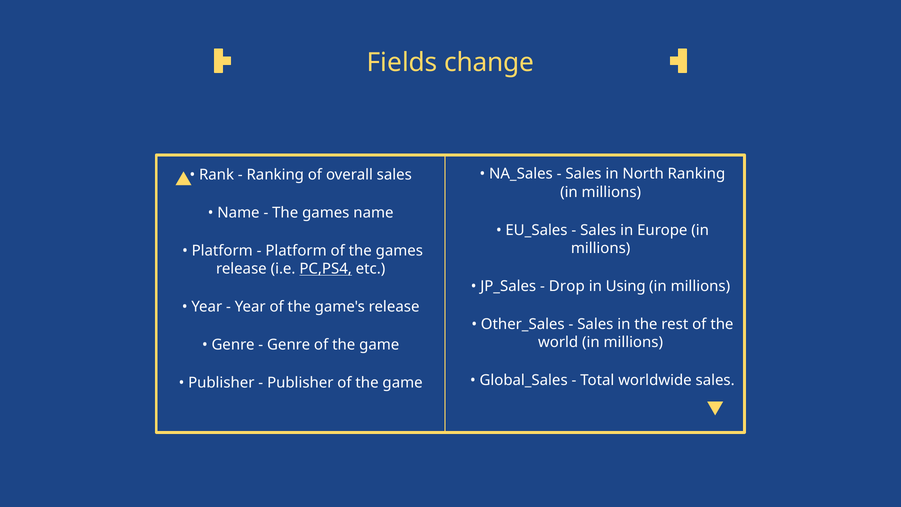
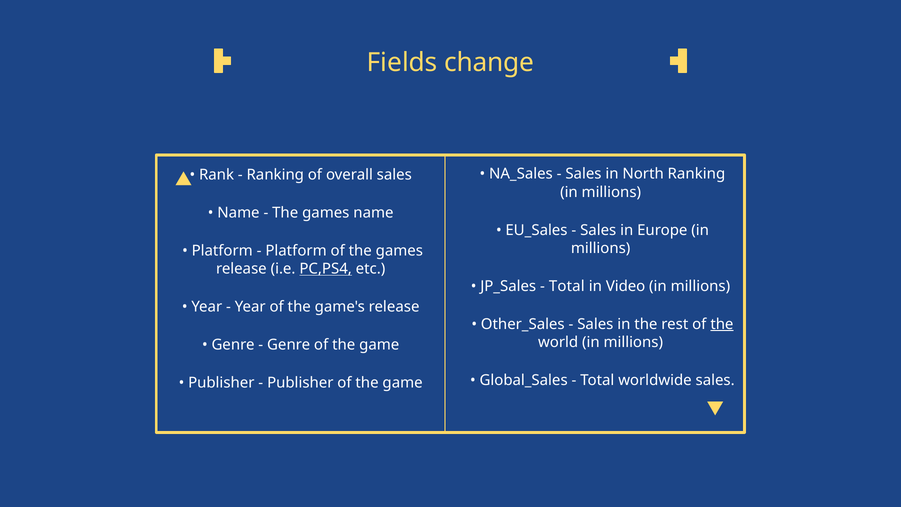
Drop: Drop -> Total (567, 286)
Using: Using -> Video (626, 286)
the underline: none -> present (722, 324)
